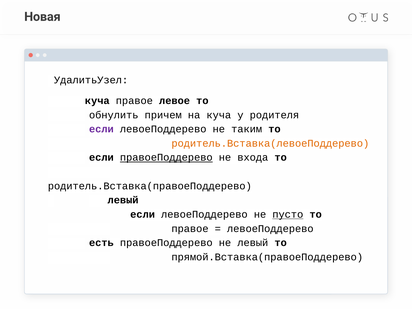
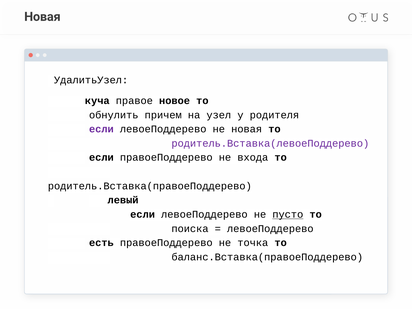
левое: левое -> новое (175, 101)
на куча: куча -> узел (219, 115)
не таким: таким -> новая (247, 129)
родитель.Вставка(левоеПоддерево colour: orange -> purple (270, 143)
правоеПоддерево underline: present -> none (166, 158)
правое: правое -> поиска (190, 229)
не левый: левый -> точка (253, 243)
прямой.Вставка(правоеПоддерево: прямой.Вставка(правоеПоддерево -> баланс.Вставка(правоеПоддерево (267, 257)
